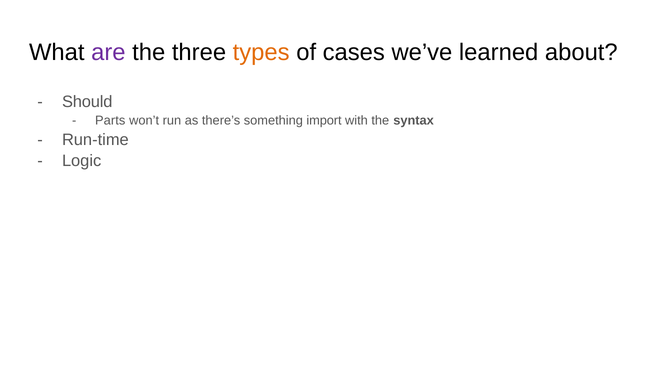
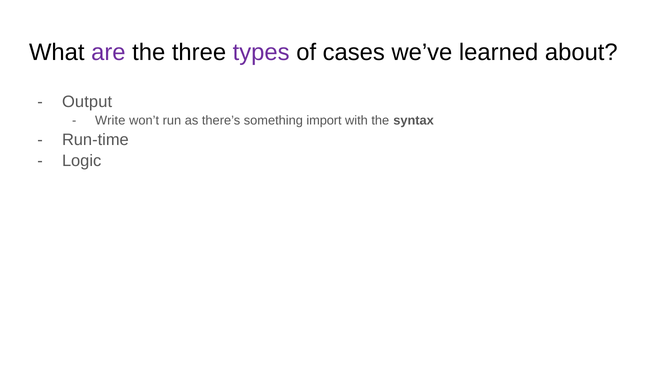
types colour: orange -> purple (261, 52)
Should: Should -> Output (87, 102)
Parts: Parts -> Write (110, 120)
